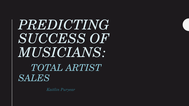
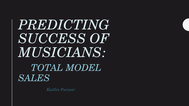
ARTIST: ARTIST -> MODEL (84, 68)
